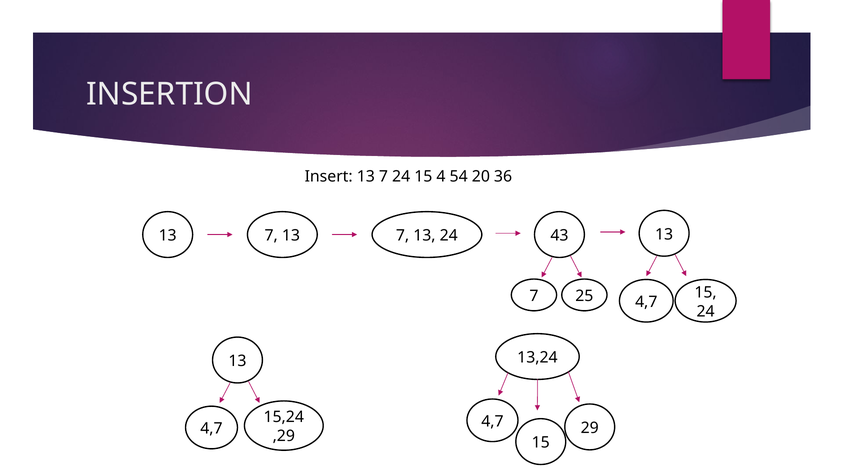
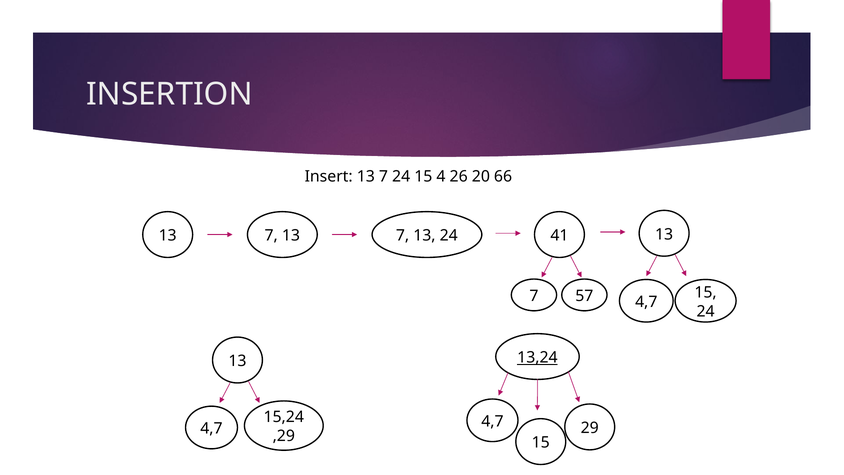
54: 54 -> 26 (459, 176)
36: 36 -> 66 (503, 176)
43: 43 -> 41 (559, 236)
25: 25 -> 57 (584, 296)
13,24 underline: none -> present (537, 358)
